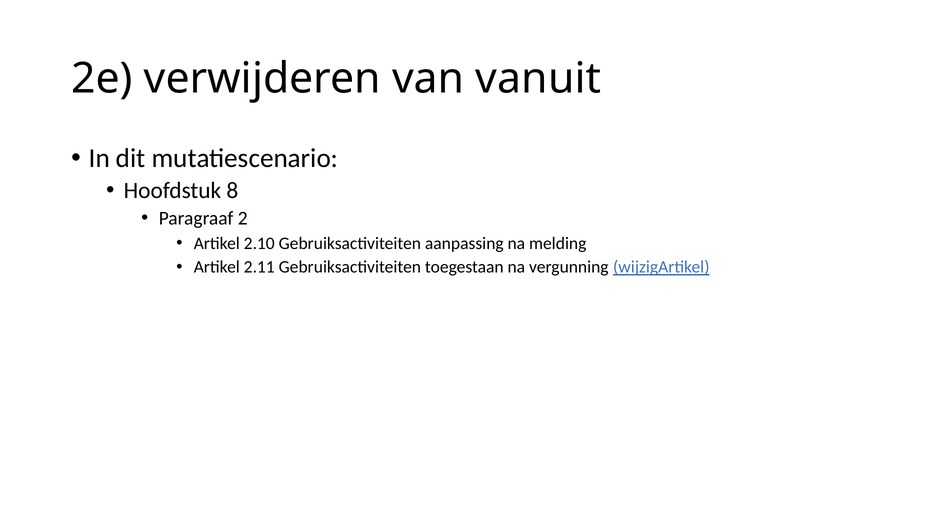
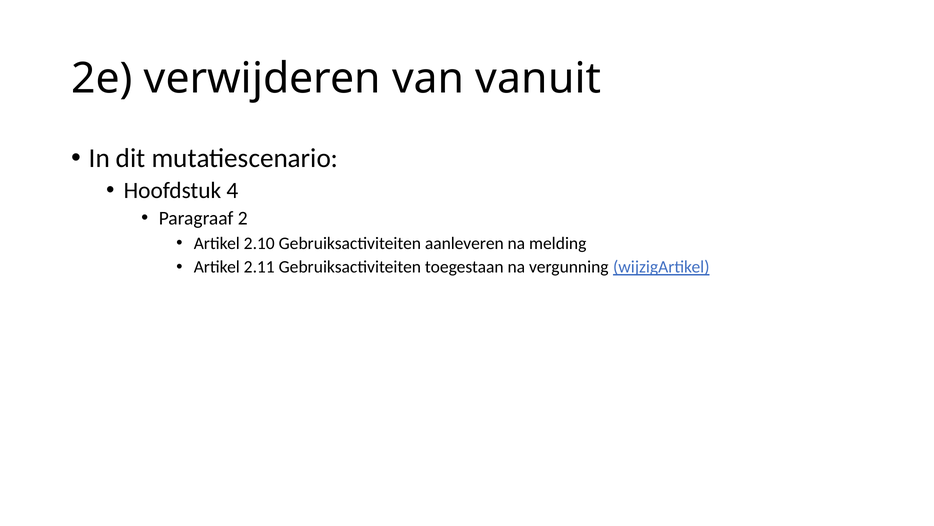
8: 8 -> 4 (232, 190)
aanpassing: aanpassing -> aanleveren (464, 243)
